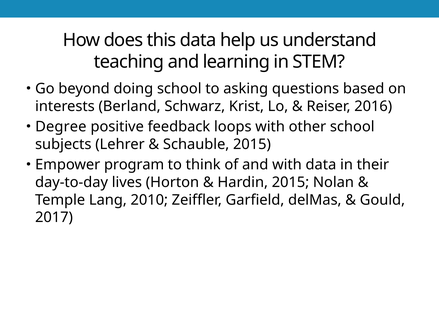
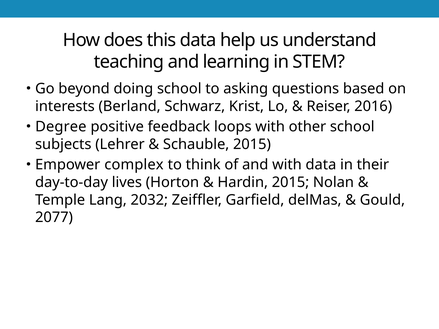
program: program -> complex (134, 165)
2010: 2010 -> 2032 (149, 200)
2017: 2017 -> 2077 (54, 218)
